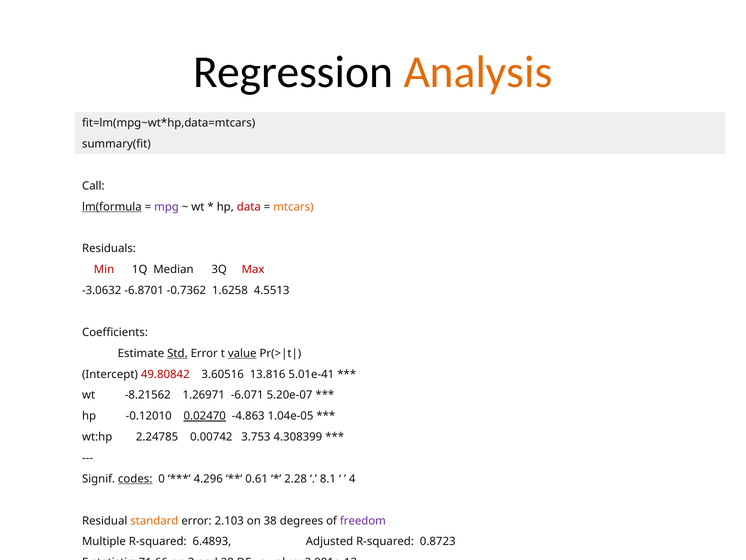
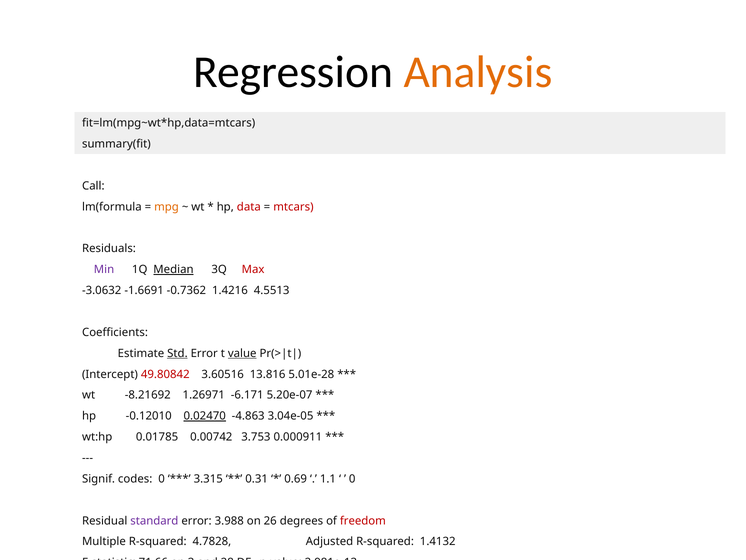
lm(formula underline: present -> none (112, 207)
mpg colour: purple -> orange (167, 207)
mtcars colour: orange -> red (293, 207)
Min colour: red -> purple (104, 269)
Median underline: none -> present (173, 269)
-6.8701: -6.8701 -> -1.6691 (144, 290)
1.6258: 1.6258 -> 1.4216 (230, 290)
5.01e-41: 5.01e-41 -> 5.01e-28 (311, 374)
-8.21562: -8.21562 -> -8.21692 (148, 395)
-6.071: -6.071 -> -6.171 (247, 395)
1.04e-05: 1.04e-05 -> 3.04e-05 (291, 416)
2.24785: 2.24785 -> 0.01785 (157, 437)
4.308399: 4.308399 -> 0.000911 (298, 437)
codes underline: present -> none (135, 478)
4.296: 4.296 -> 3.315 (208, 478)
0.61: 0.61 -> 0.31 (257, 478)
2.28: 2.28 -> 0.69 (296, 478)
8.1: 8.1 -> 1.1 (328, 478)
4: 4 -> 0 (352, 478)
standard colour: orange -> purple (154, 520)
2.103: 2.103 -> 3.988 (229, 520)
38: 38 -> 26 (270, 520)
freedom colour: purple -> red (363, 520)
6.4893: 6.4893 -> 4.7828 (212, 541)
0.8723: 0.8723 -> 1.4132 (438, 541)
